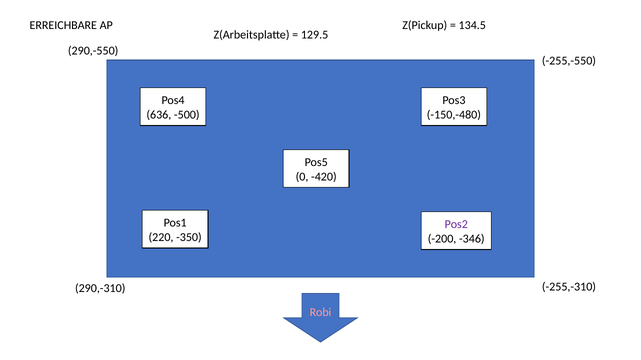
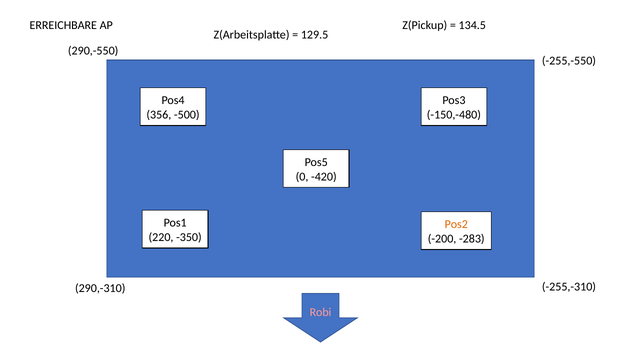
636: 636 -> 356 (159, 115)
Pos2 colour: purple -> orange (456, 225)
-346: -346 -> -283 (472, 239)
